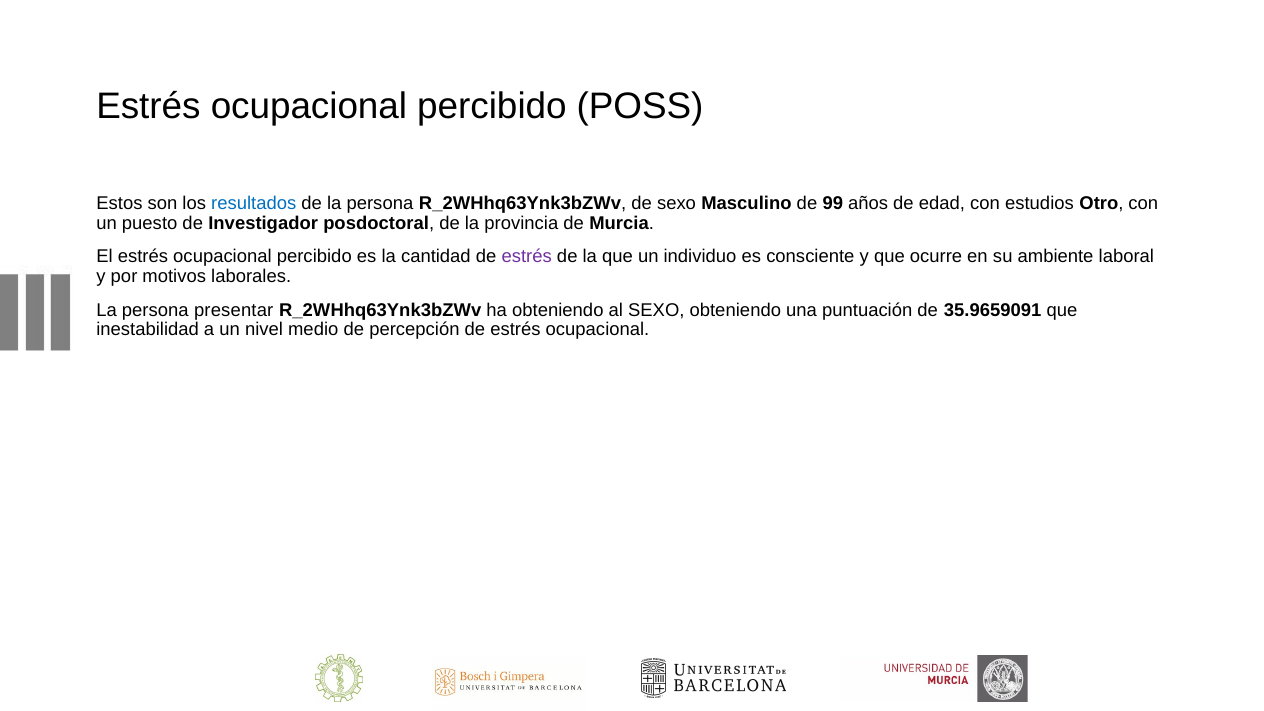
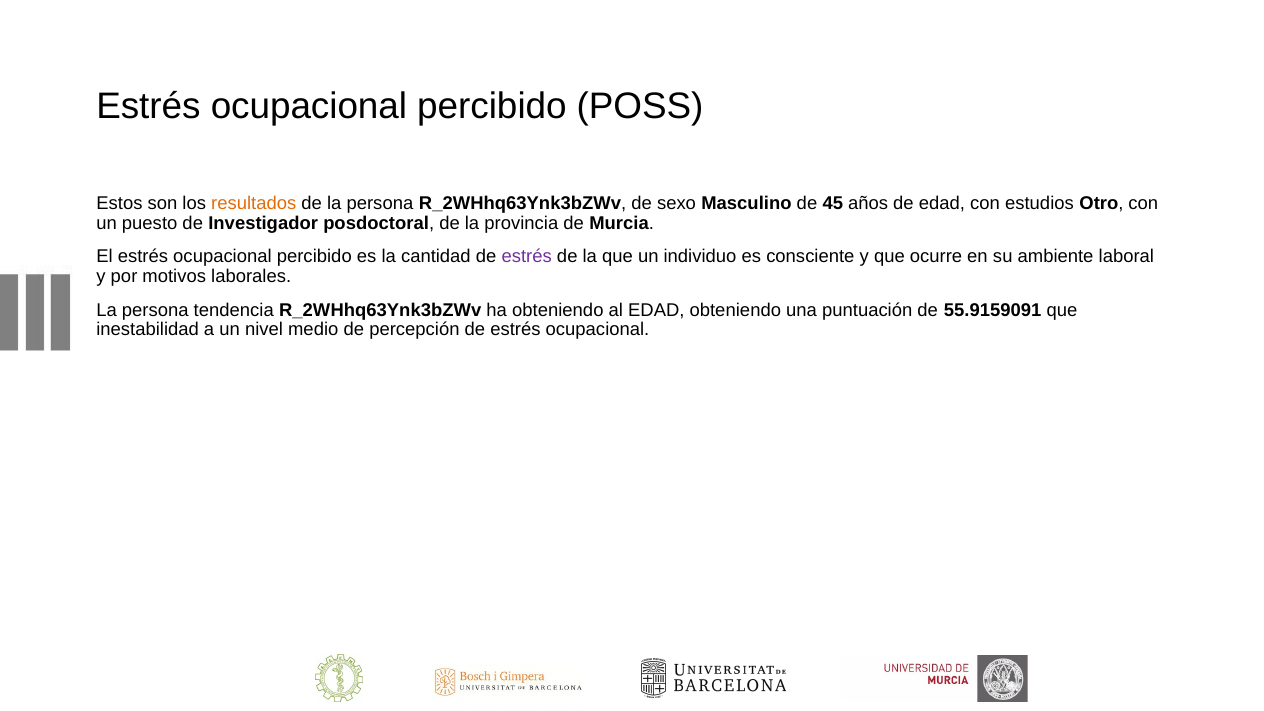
resultados colour: blue -> orange (254, 204)
99: 99 -> 45 (833, 204)
presentar: presentar -> tendencia (234, 310)
al SEXO: SEXO -> EDAD (656, 310)
35.9659091: 35.9659091 -> 55.9159091 (993, 310)
